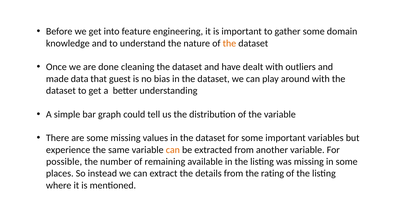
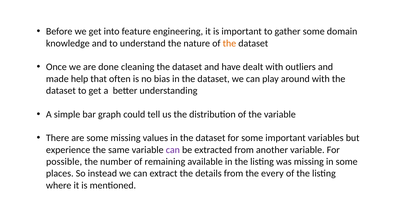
data: data -> help (80, 79)
guest: guest -> often (120, 79)
can colour: orange -> purple (173, 150)
rating: rating -> every (272, 174)
